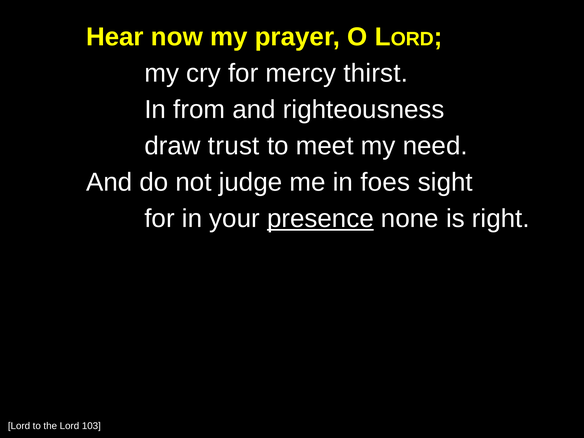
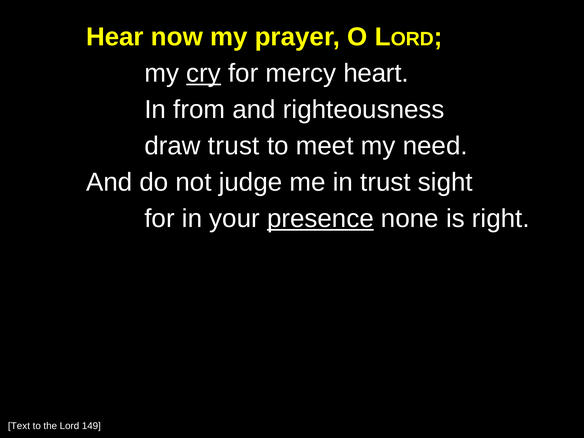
cry underline: none -> present (204, 73)
thirst: thirst -> heart (376, 73)
in foes: foes -> trust (385, 182)
Lord: Lord -> Text (19, 426)
103: 103 -> 149 (91, 426)
